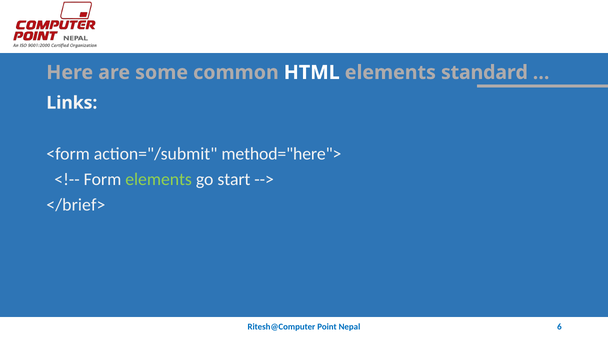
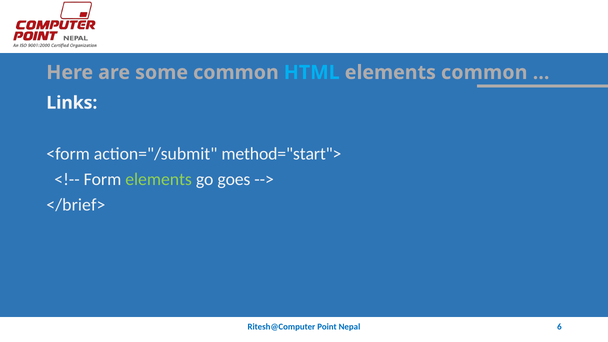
HTML colour: white -> light blue (312, 72)
elements standard: standard -> common (484, 72)
method="here">: method="here"> -> method="start"> (281, 154)
start: start -> goes (234, 179)
